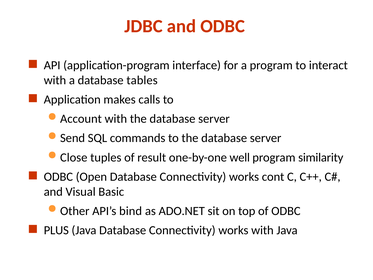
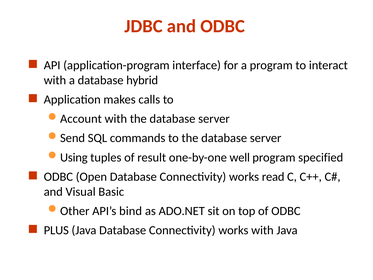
tables: tables -> hybrid (142, 80)
Close: Close -> Using (74, 157)
similarity: similarity -> specified (321, 157)
cont: cont -> read (273, 177)
